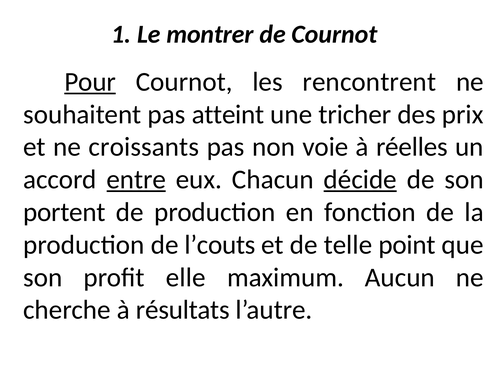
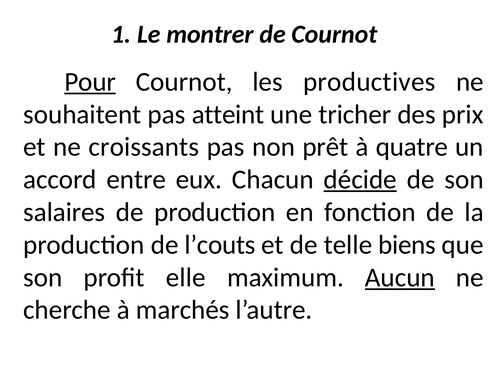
rencontrent: rencontrent -> productives (369, 82)
voie: voie -> prêt (325, 147)
réelles: réelles -> quatre (412, 147)
entre underline: present -> none (136, 179)
portent: portent -> salaires (64, 212)
point: point -> biens (407, 245)
Aucun underline: none -> present (400, 277)
résultats: résultats -> marchés (183, 310)
